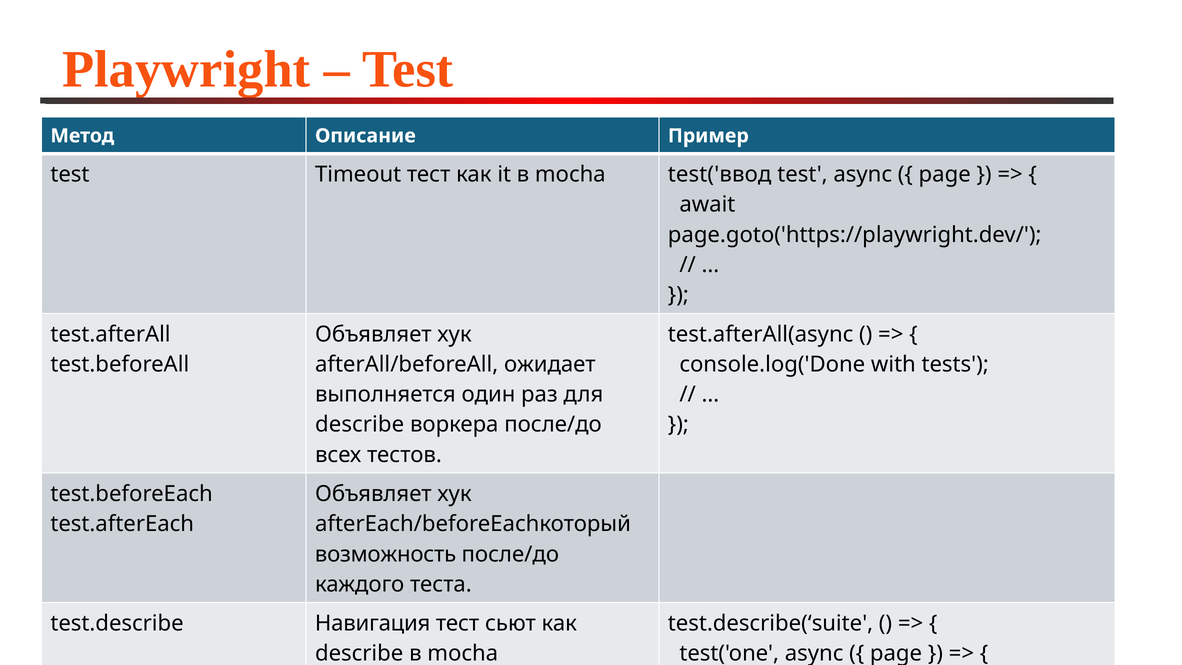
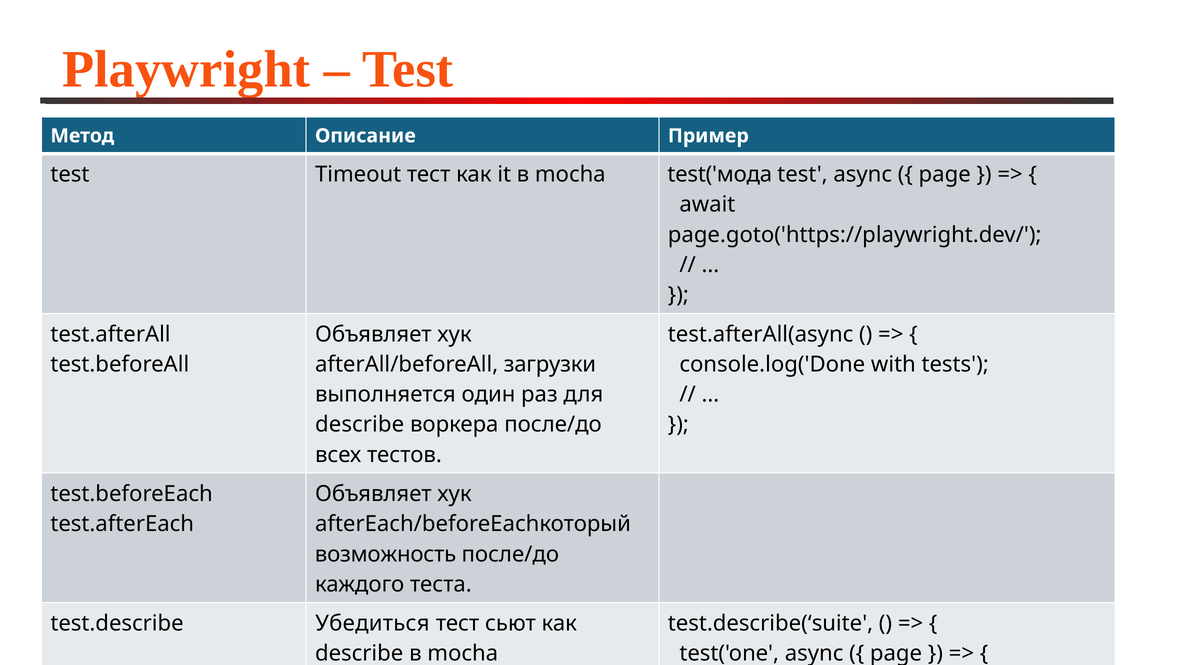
test('ввод: test('ввод -> test('мода (720, 174)
ожидает: ожидает -> загрузки (550, 364)
Навигация: Навигация -> Убедиться (372, 623)
